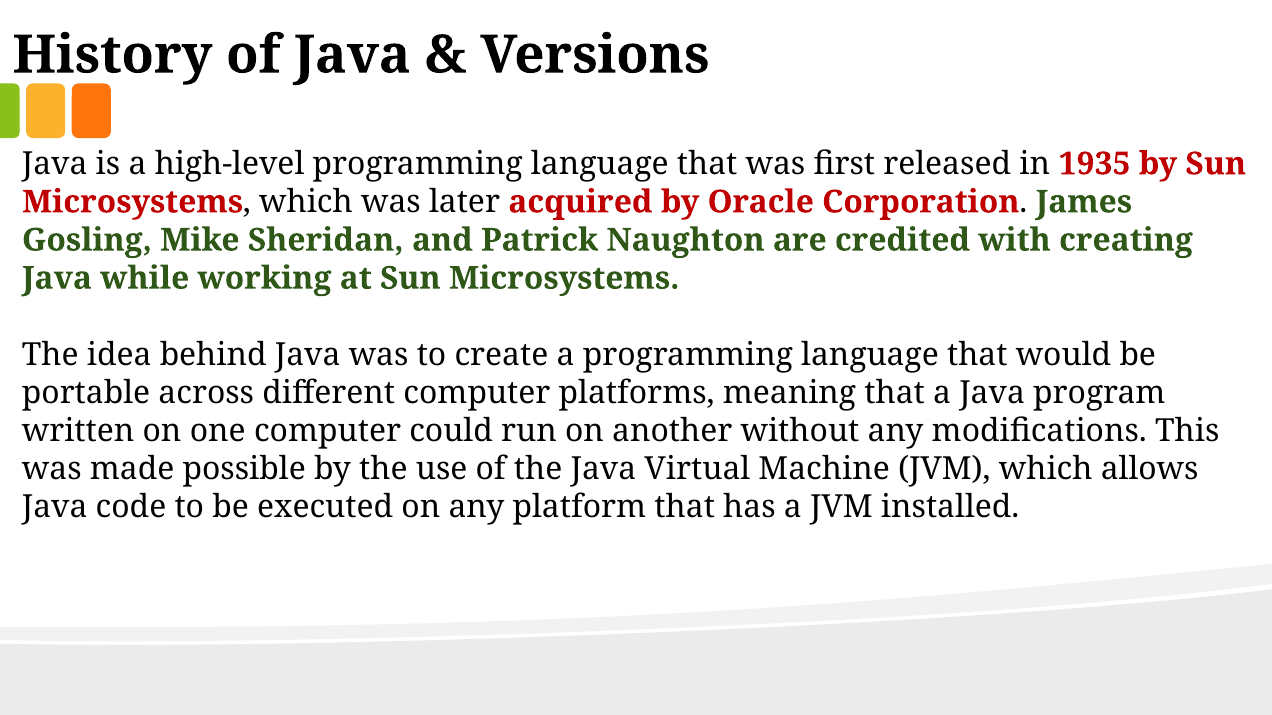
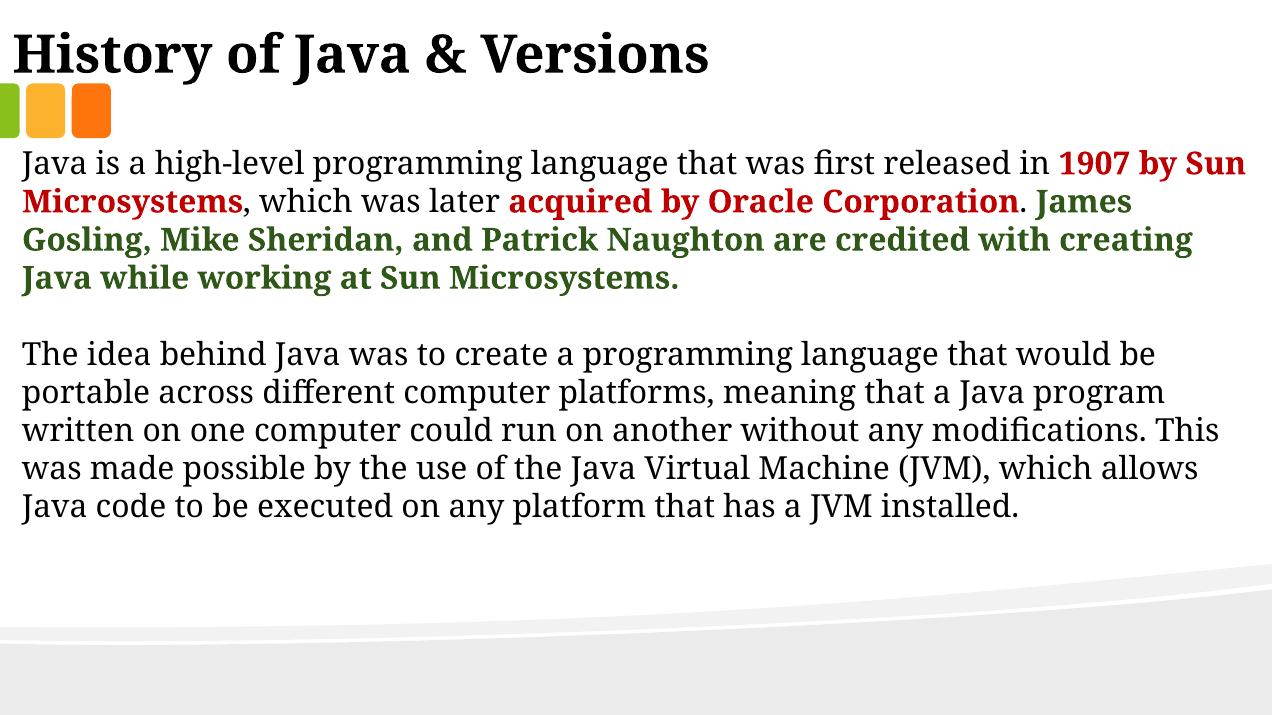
1935: 1935 -> 1907 (1095, 164)
